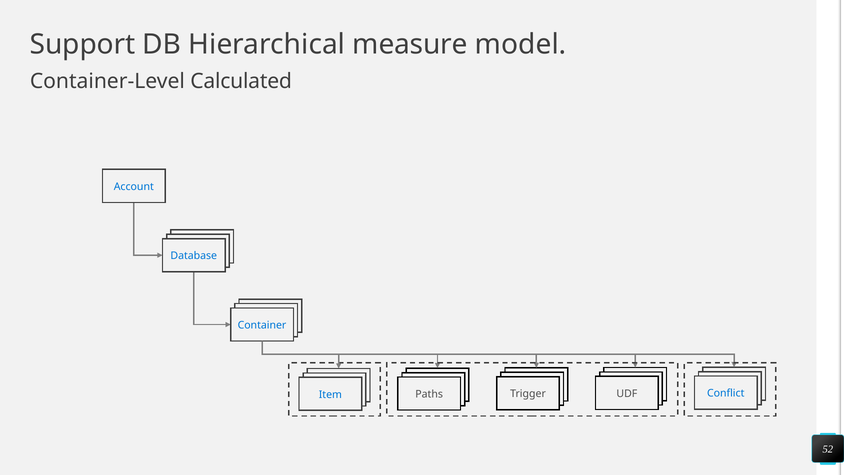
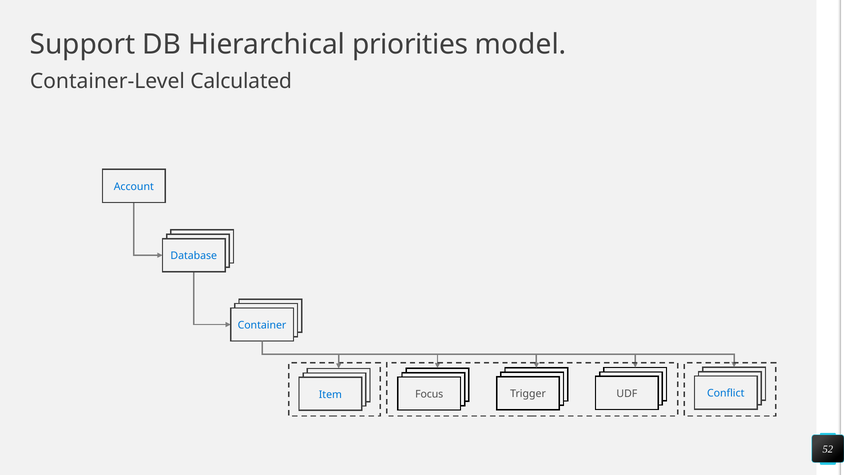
measure: measure -> priorities (410, 45)
Paths: Paths -> Focus (429, 394)
